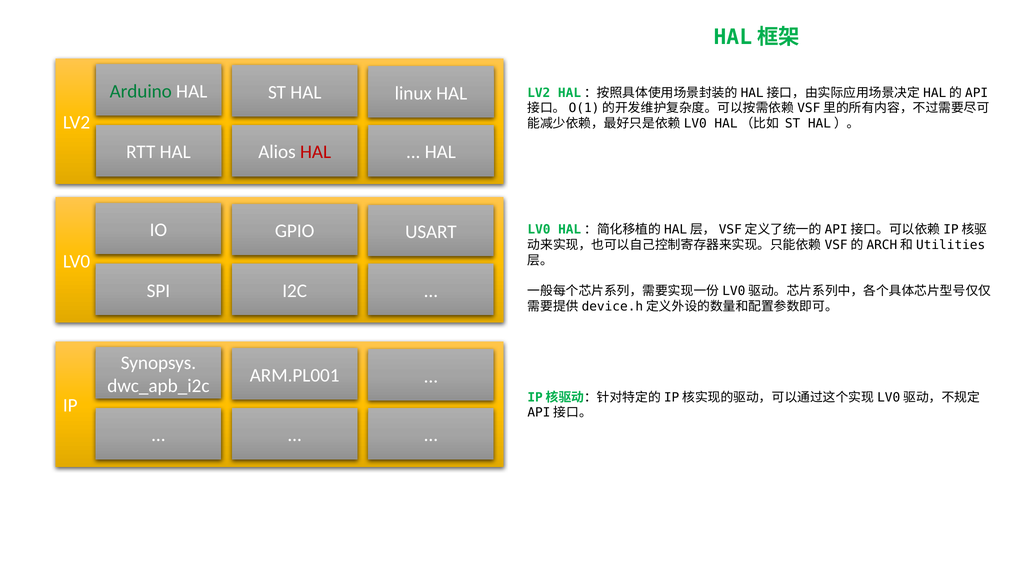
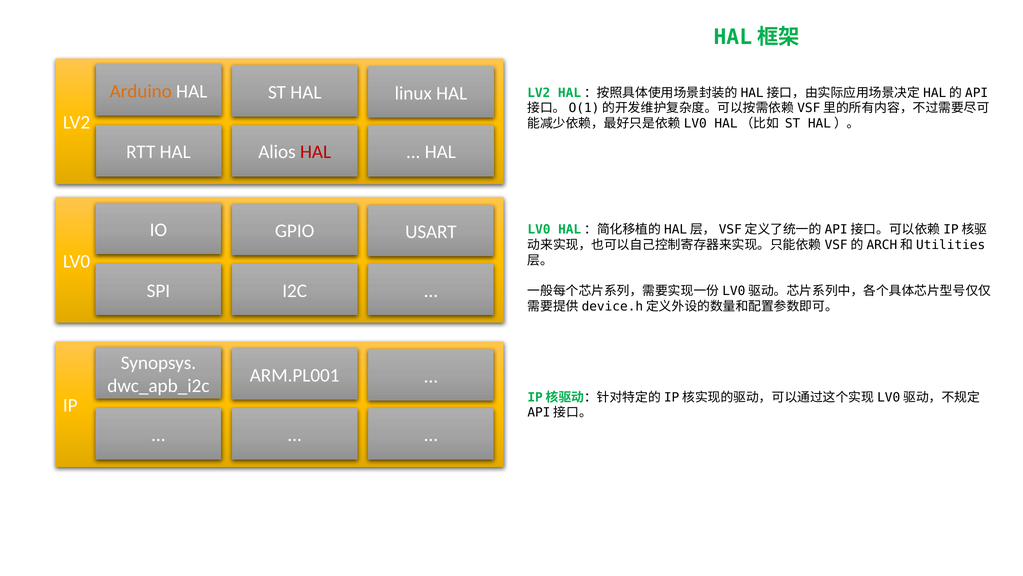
Arduino colour: green -> orange (141, 91)
